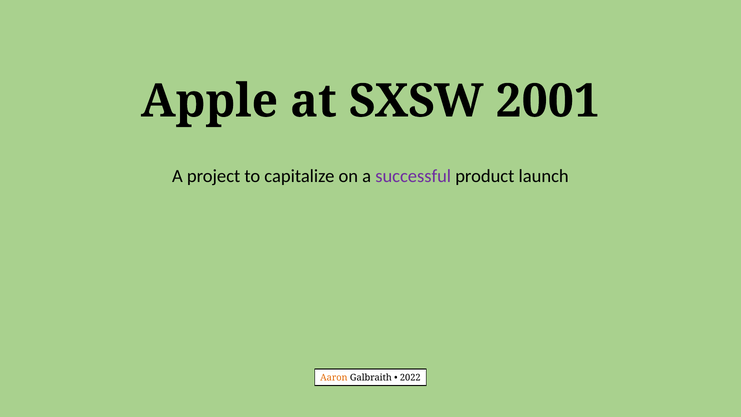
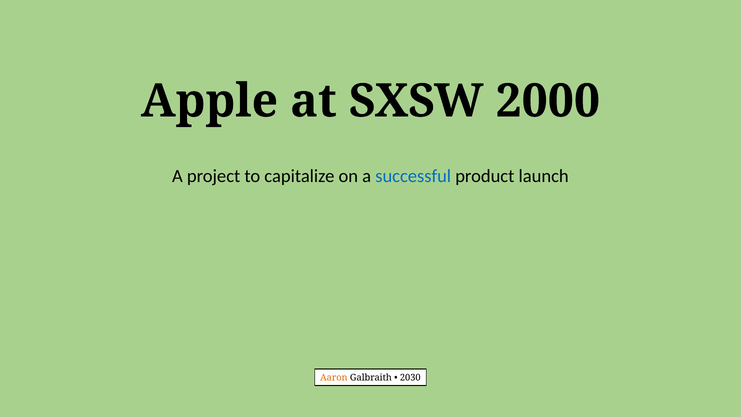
2001: 2001 -> 2000 (548, 101)
successful colour: purple -> blue (413, 176)
2022: 2022 -> 2030 (410, 378)
